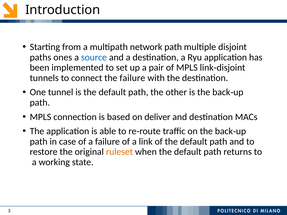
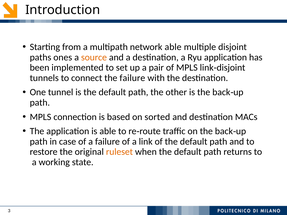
network path: path -> able (173, 47)
source colour: blue -> orange (94, 57)
deliver: deliver -> sorted (157, 117)
